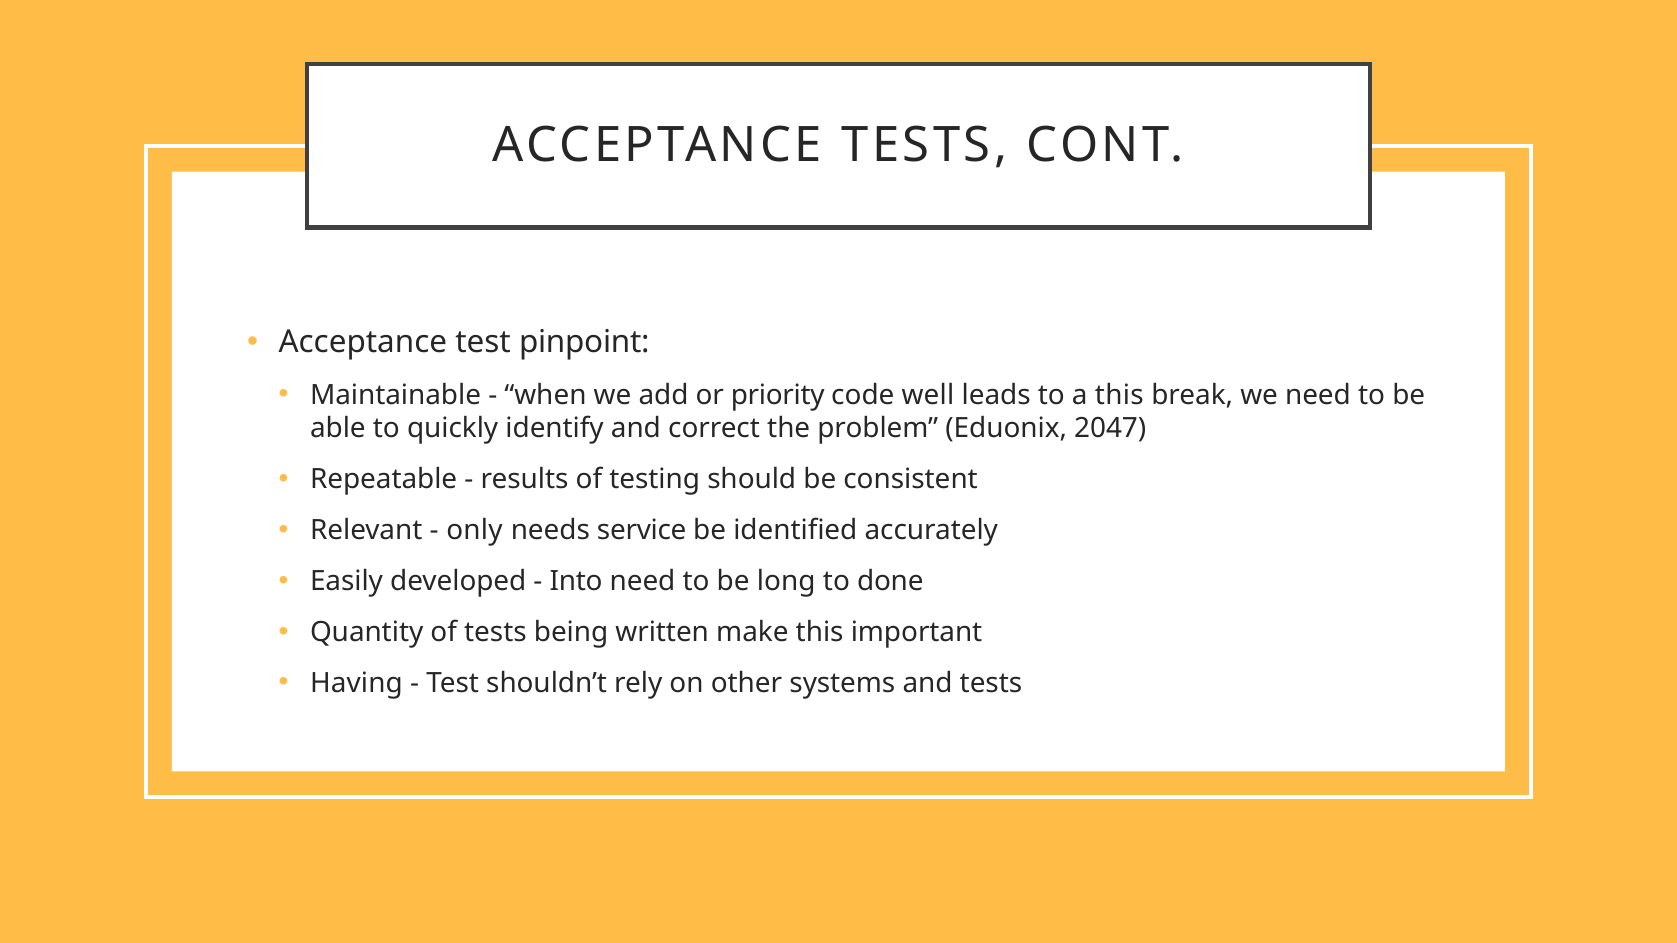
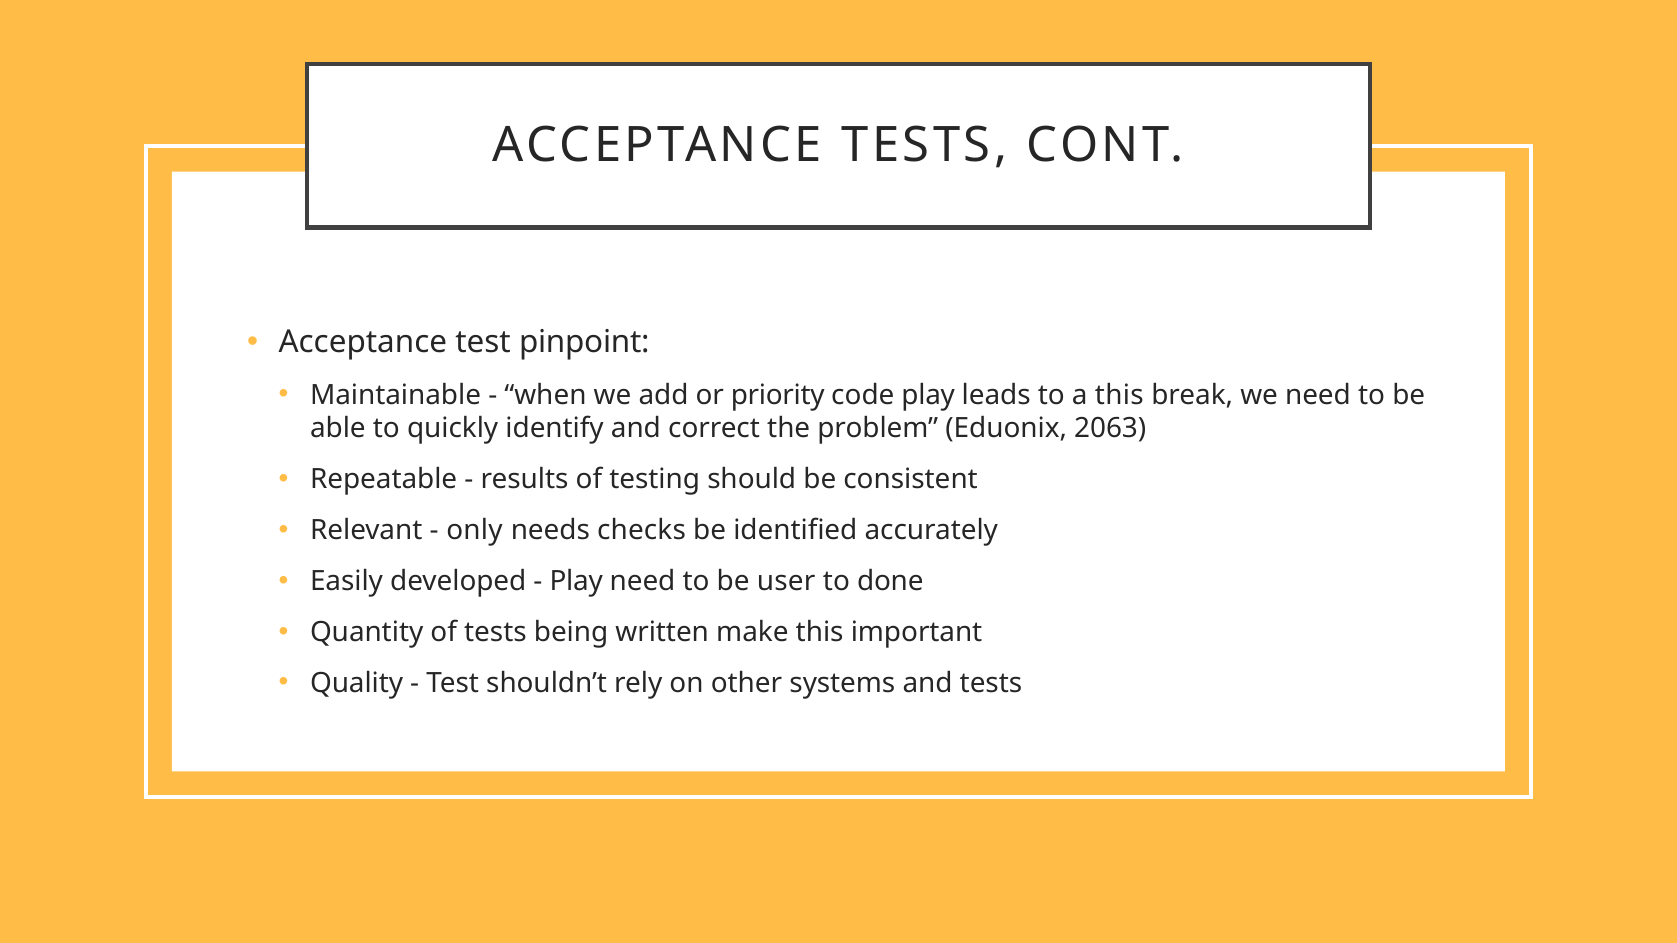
code well: well -> play (928, 395)
2047: 2047 -> 2063 (1110, 429)
service: service -> checks (641, 531)
Into: Into -> Play (576, 582)
long: long -> user (786, 582)
Having: Having -> Quality (357, 684)
